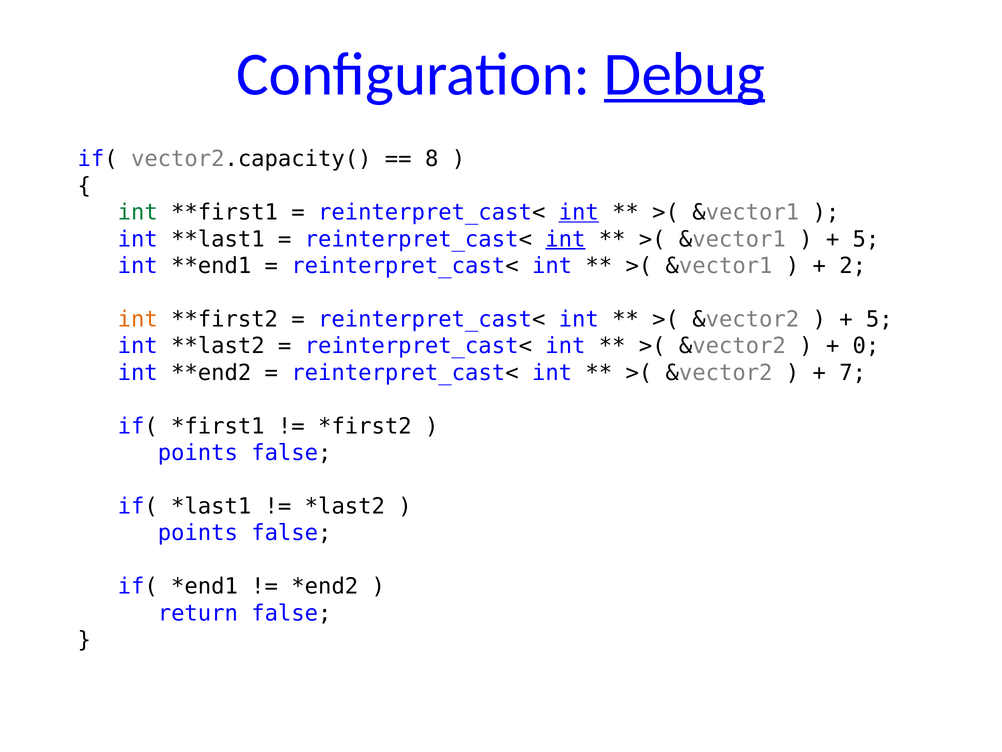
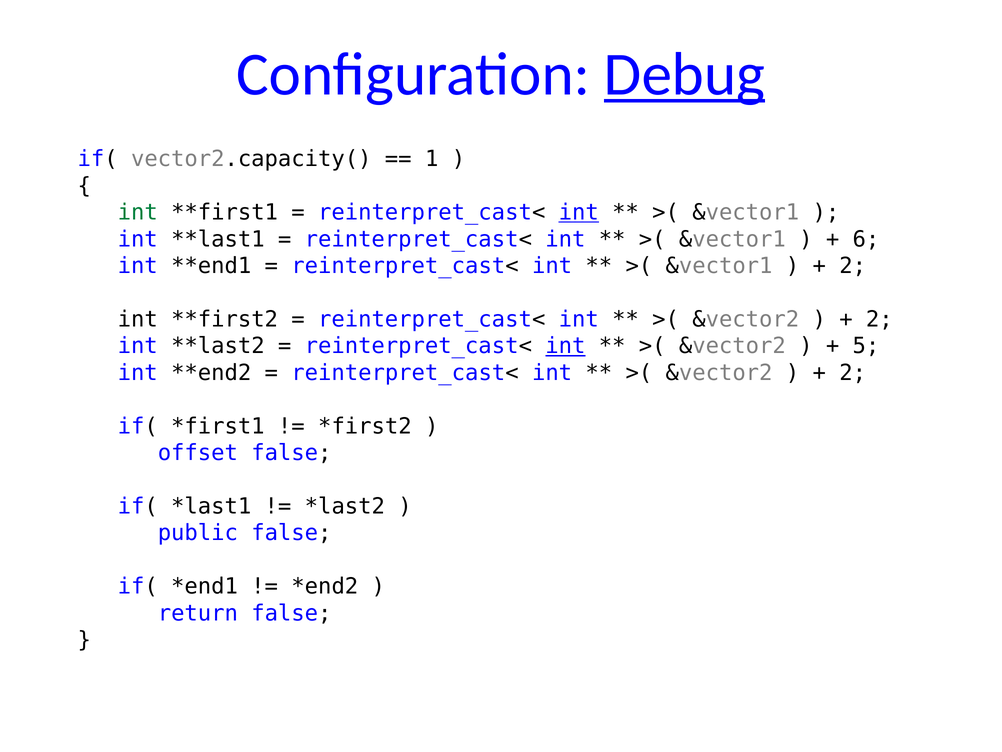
8: 8 -> 1 (432, 159)
int underline: present -> none (565, 239)
5: 5 -> 6 (866, 239)
int colour: orange -> black (138, 319)
5: 5 -> 2 (879, 319)
int underline: none -> present (565, 346)
0: 0 -> 5 (866, 346)
7: 7 -> 2 (853, 373)
points: points -> offset (198, 453)
points: points -> public (198, 533)
